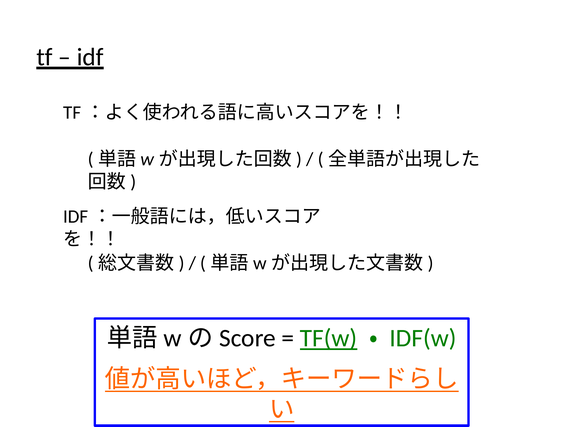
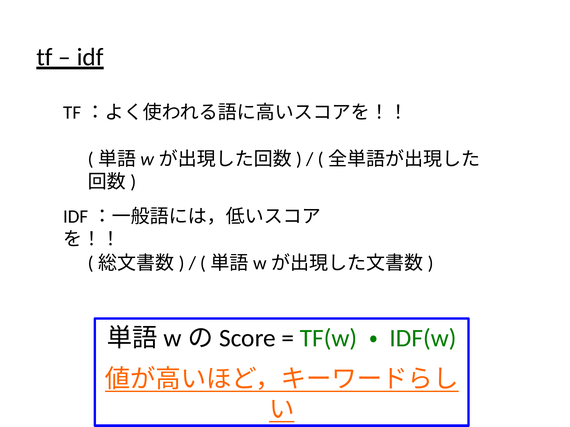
TF(w underline: present -> none (329, 339)
